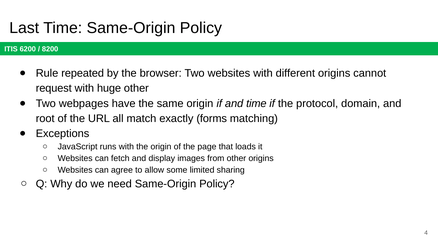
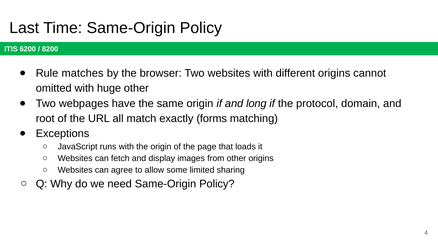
repeated: repeated -> matches (83, 73)
request: request -> omitted (54, 89)
and time: time -> long (256, 104)
